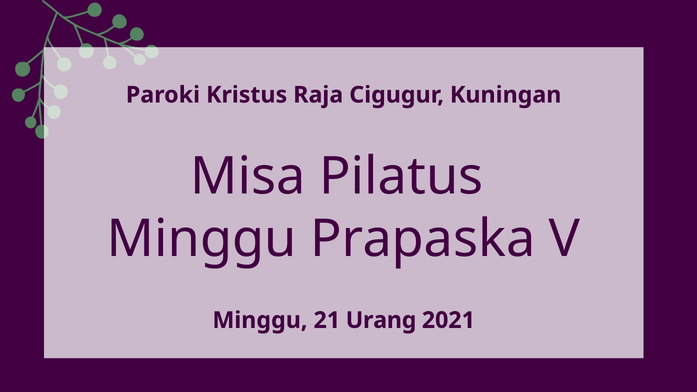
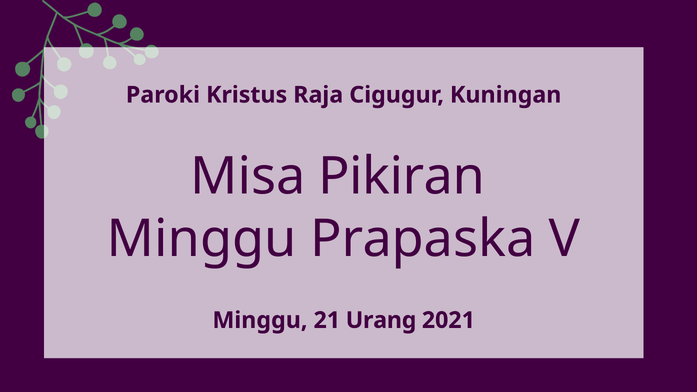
Pilatus: Pilatus -> Pikiran (402, 176)
